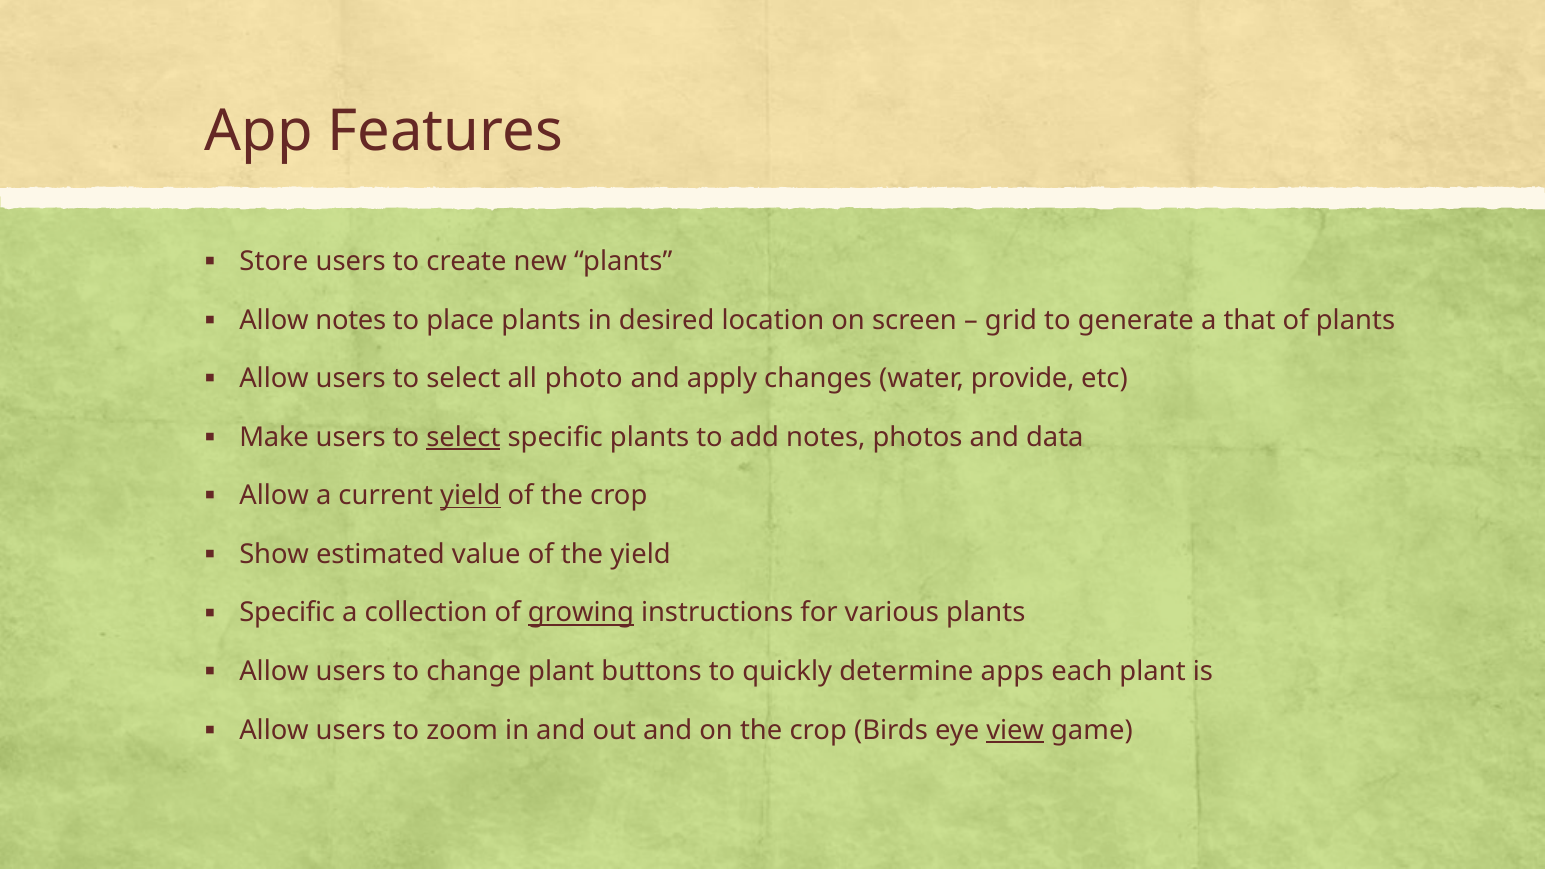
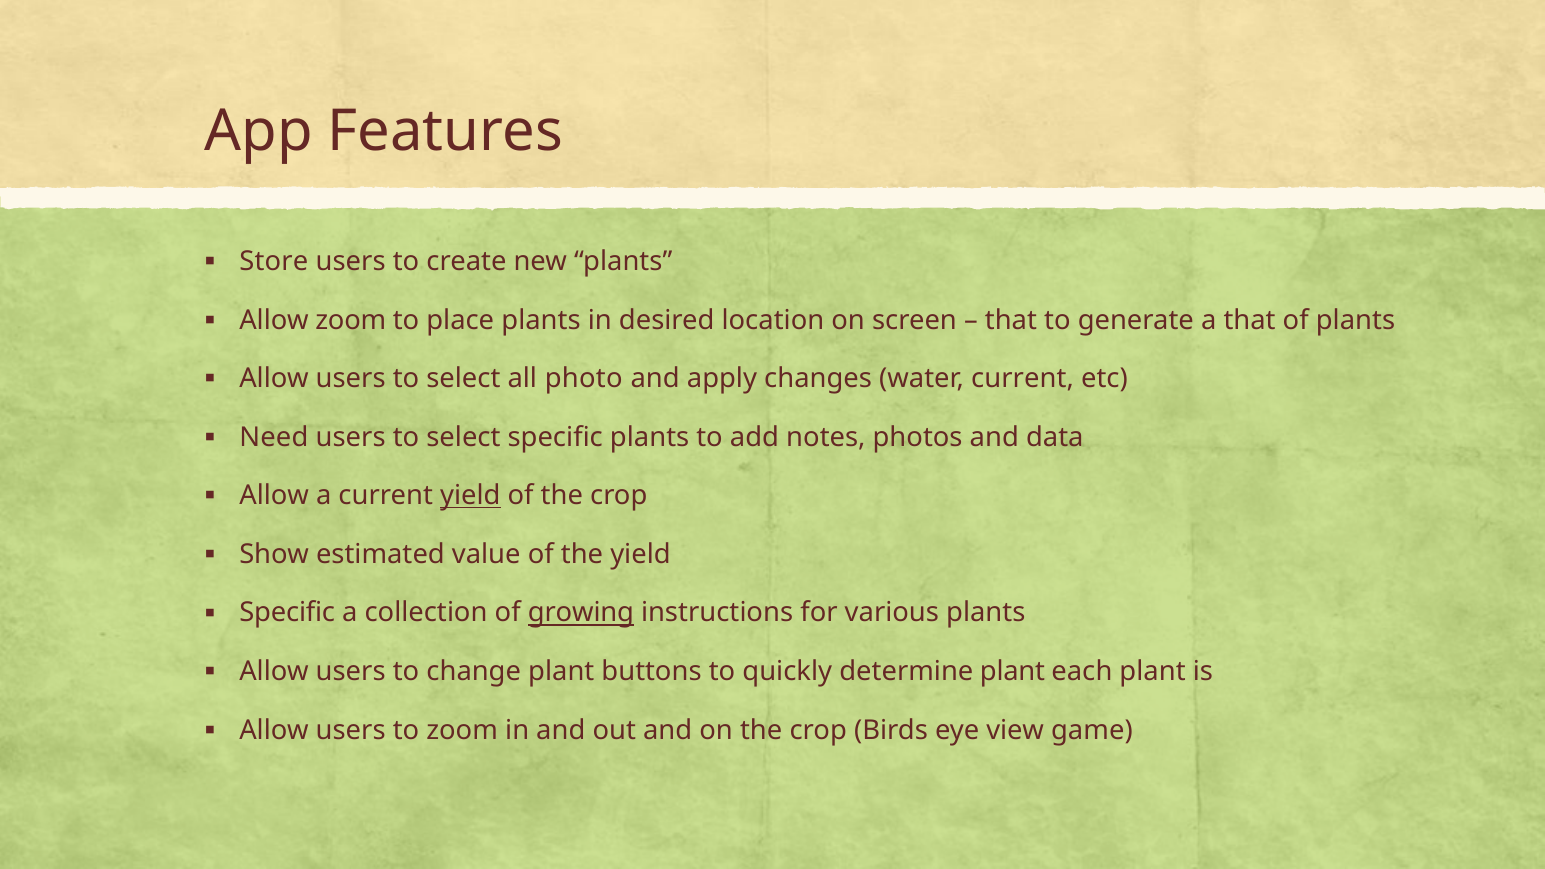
Allow notes: notes -> zoom (351, 320)
grid: grid -> that (1011, 320)
water provide: provide -> current (1022, 379)
Make: Make -> Need (274, 438)
select underline: present -> none (463, 438)
determine apps: apps -> plant (1012, 672)
view underline: present -> none (1015, 730)
